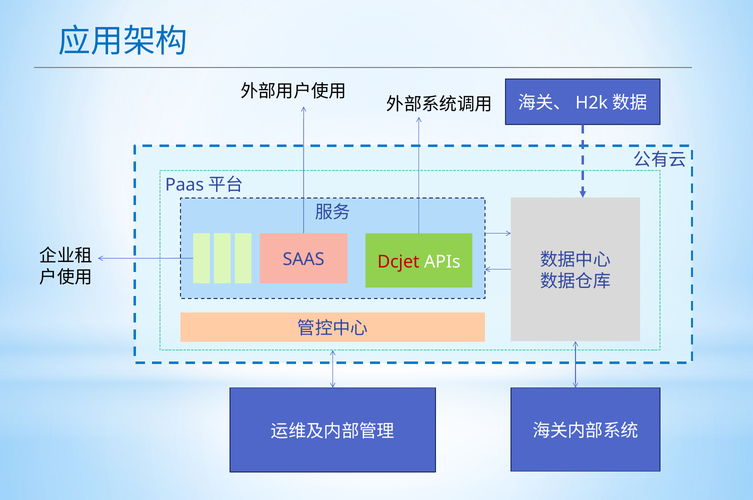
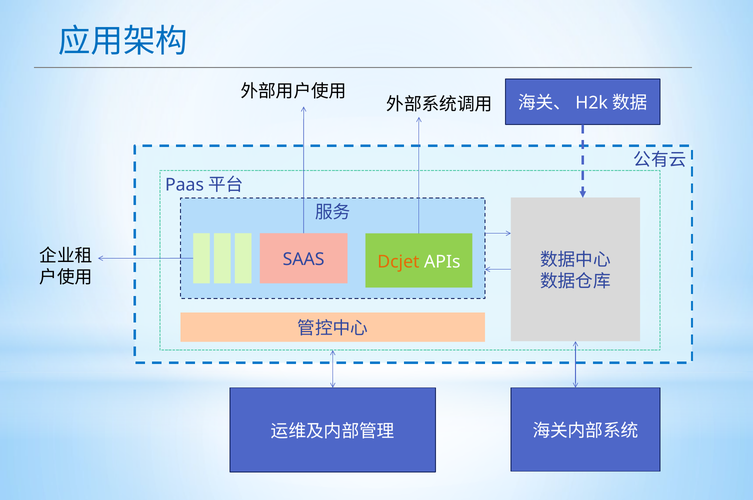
Dcjet colour: red -> orange (398, 261)
